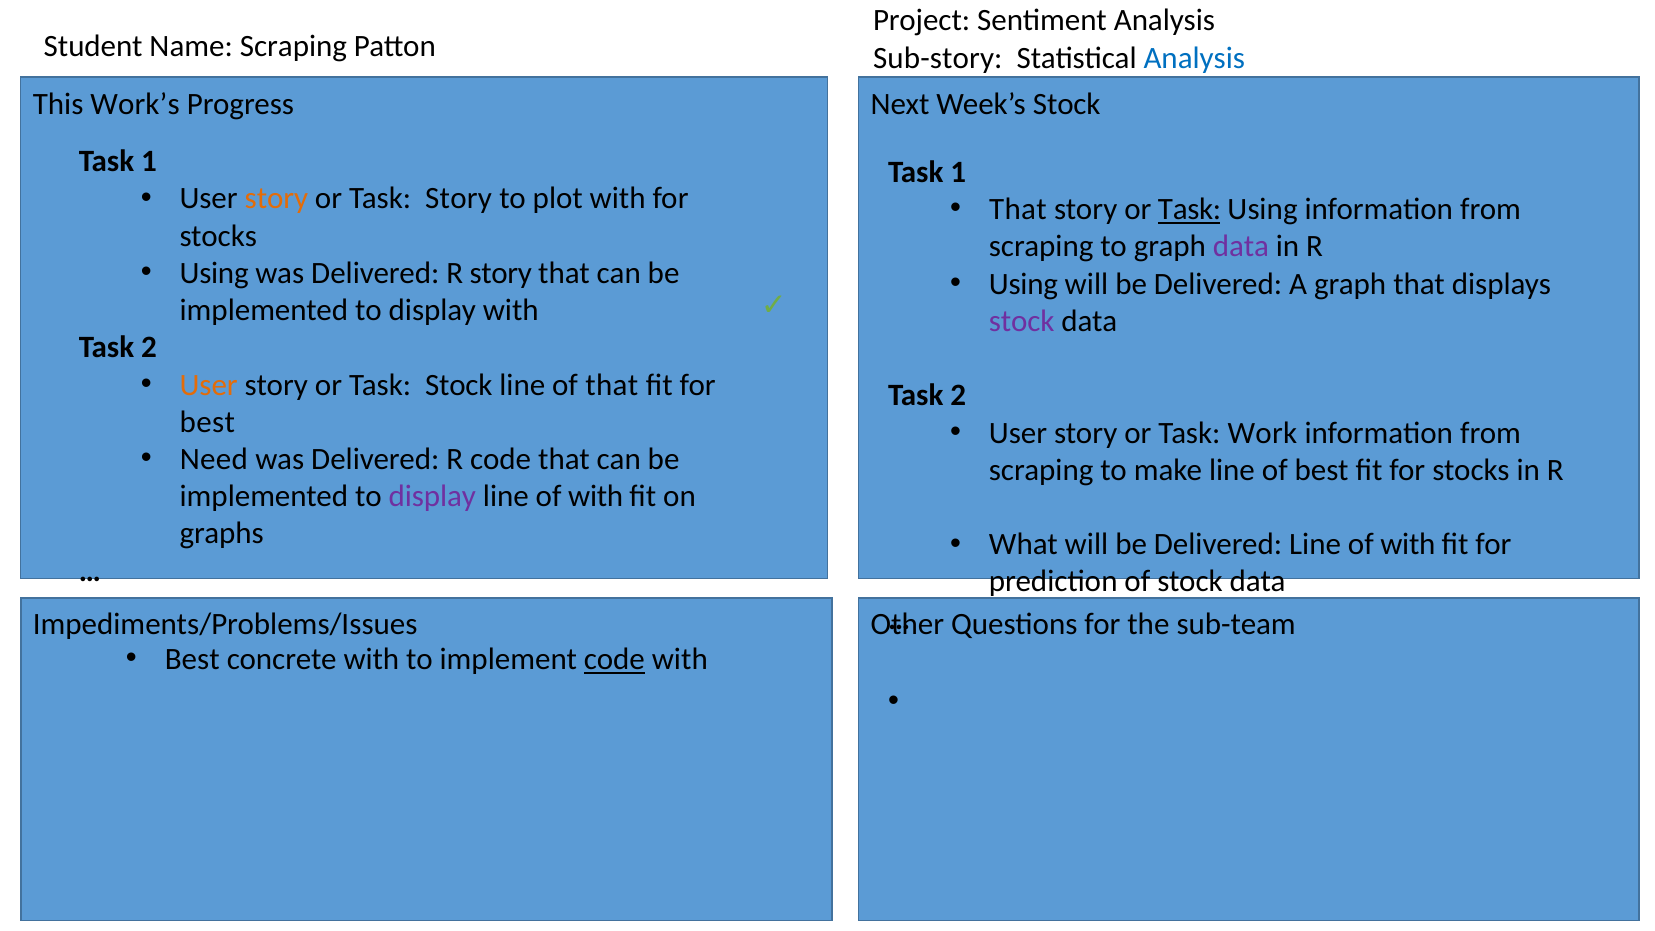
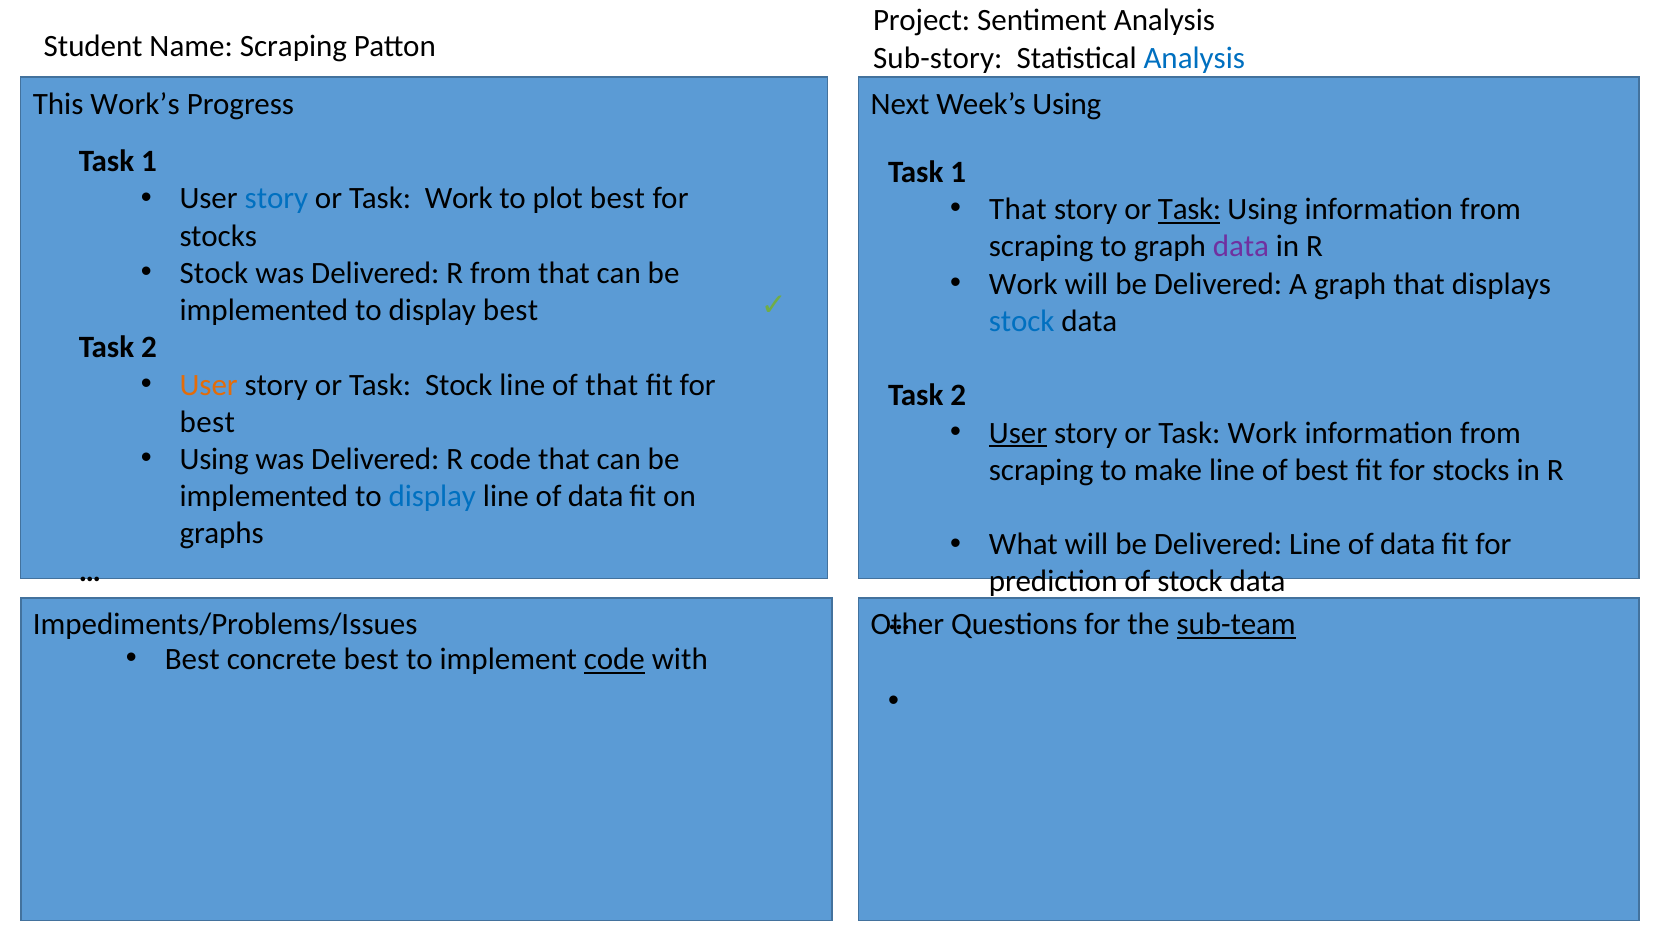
Week’s Stock: Stock -> Using (1067, 104)
story colour: orange -> blue (276, 199)
Story: Story -> Work (459, 199)
plot with: with -> best (617, 199)
Using: Using -> Stock (214, 273)
R story: story -> from (501, 273)
Using: Using -> Work (1023, 284)
display with: with -> best (511, 310)
stock colour: purple -> blue (1022, 321)
User underline: none -> present (1018, 433)
Need: Need -> Using (214, 459)
display colour: purple -> blue (432, 496)
with: with -> data (596, 496)
Delivered Line of with: with -> data (1408, 544)
sub-team underline: none -> present (1236, 625)
concrete with: with -> best (371, 659)
